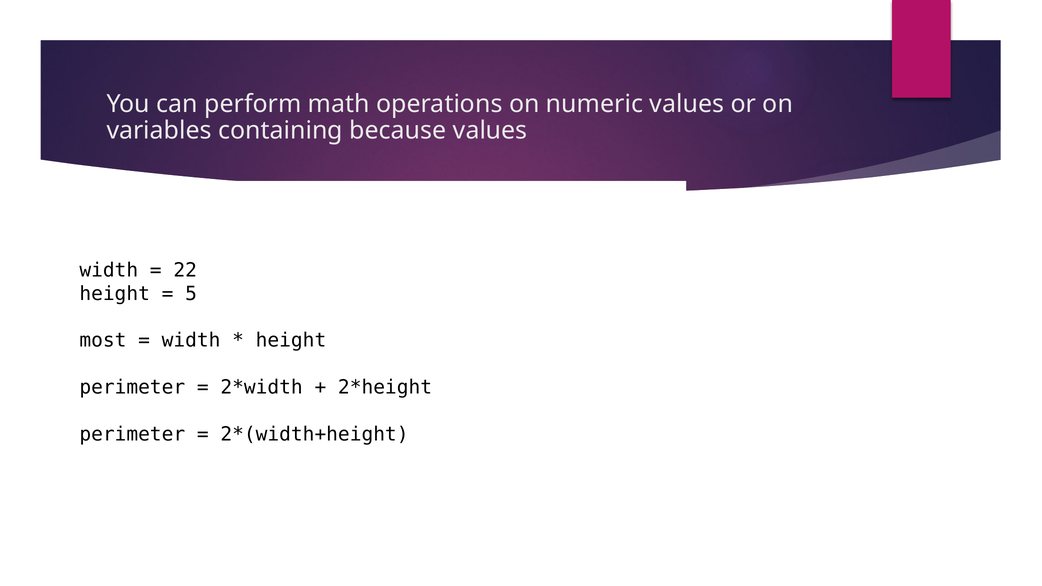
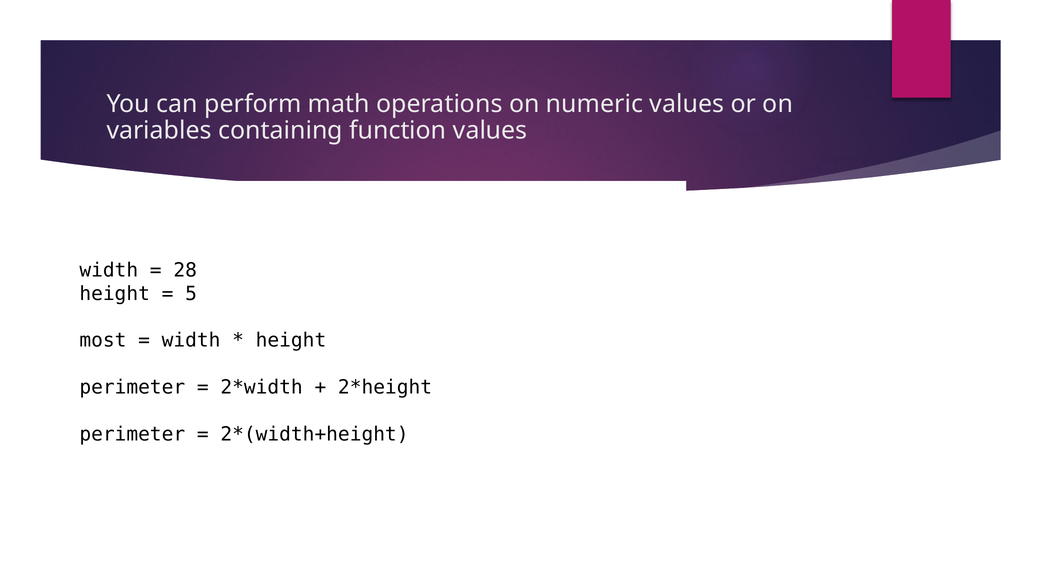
because: because -> function (398, 131)
22: 22 -> 28 (185, 270)
